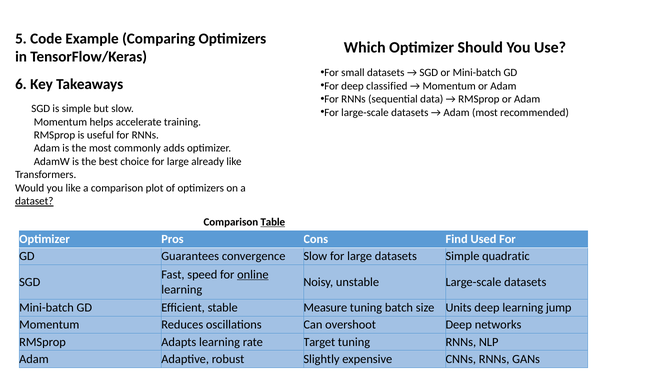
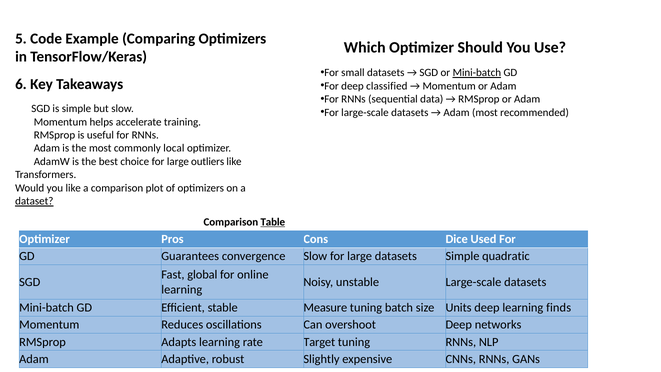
Mini-batch underline: none -> present (477, 73)
adds: adds -> local (174, 148)
already: already -> outliers (208, 161)
Find: Find -> Dice (457, 239)
speed: speed -> global (202, 274)
online underline: present -> none (253, 274)
jump: jump -> finds (559, 308)
